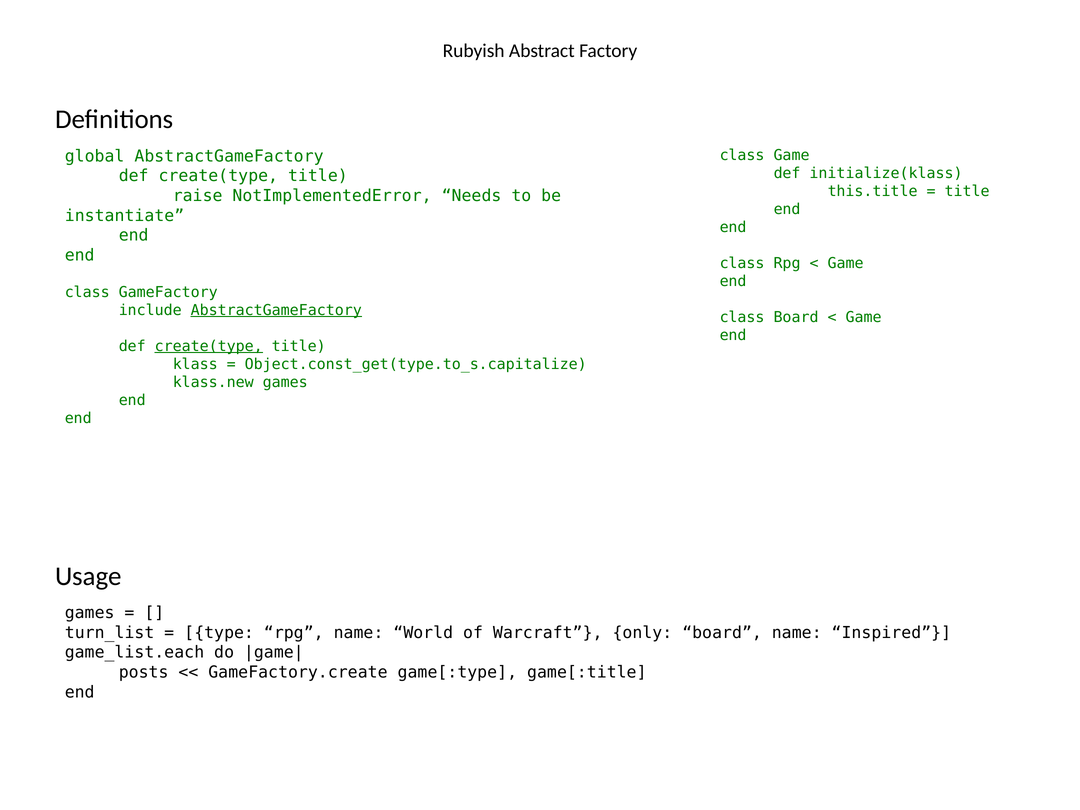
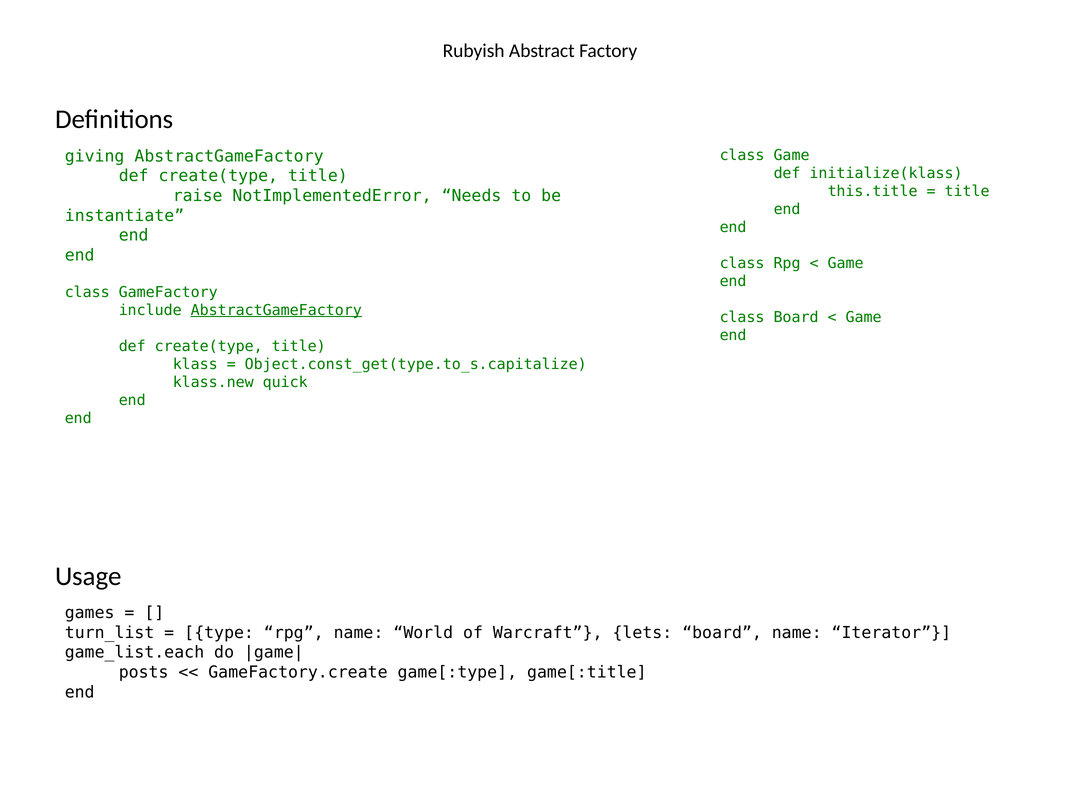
global: global -> giving (95, 156)
create(type underline: present -> none (209, 346)
klass.new games: games -> quick (285, 382)
only: only -> lets (642, 633)
Inspired: Inspired -> Iterator (891, 633)
